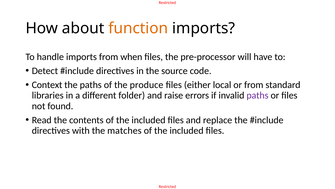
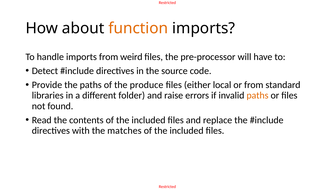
when: when -> weird (131, 57)
Context: Context -> Provide (47, 85)
paths colour: purple -> orange (257, 95)
